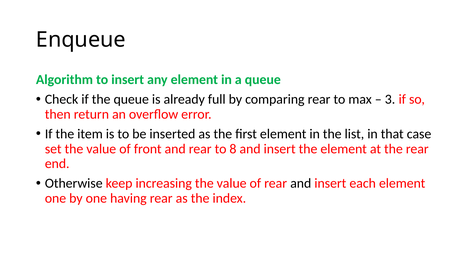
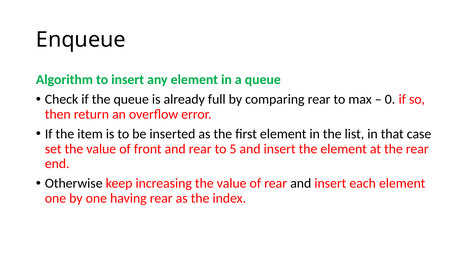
3: 3 -> 0 (390, 100)
8: 8 -> 5 (233, 149)
